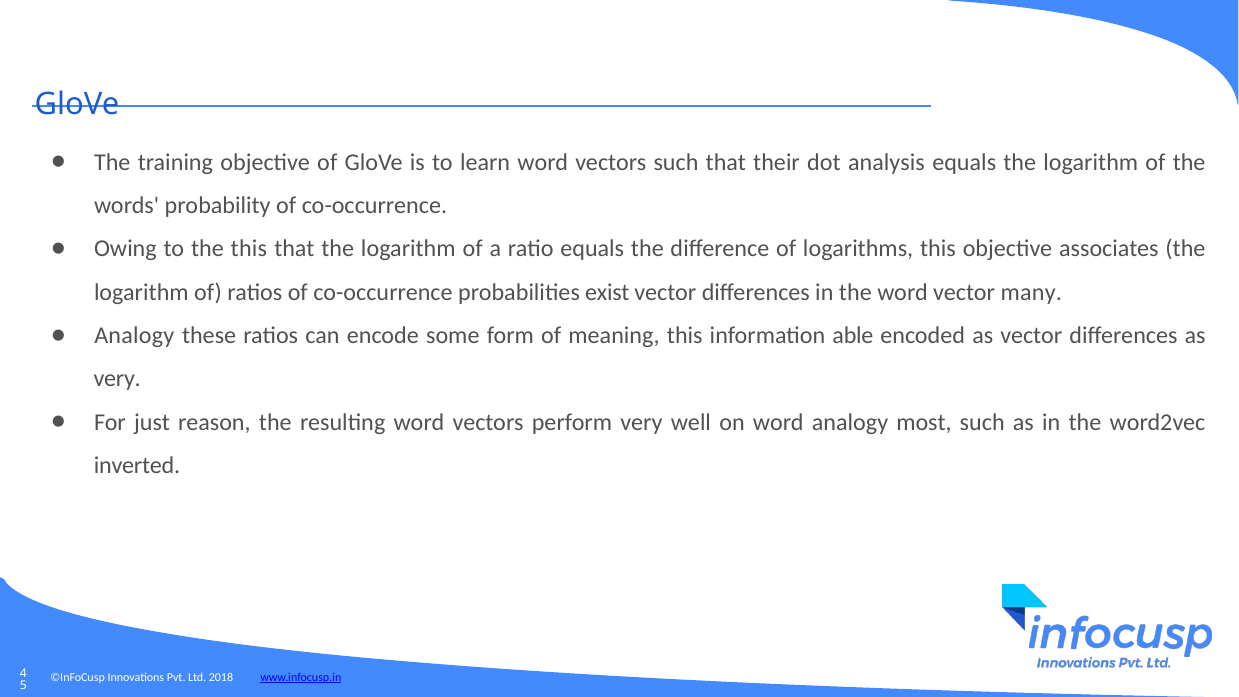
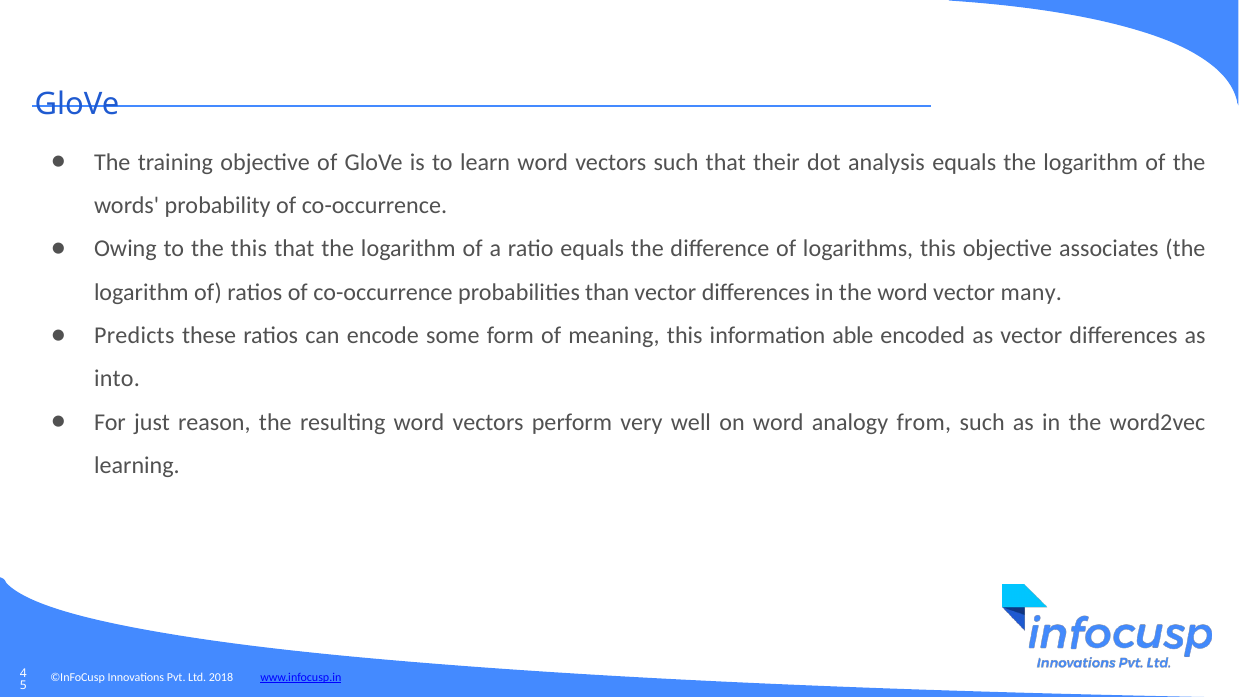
exist: exist -> than (607, 292)
Analogy: Analogy -> Predicts (134, 336)
very: very -> into (117, 379)
most: most -> from (924, 422)
inverted: inverted -> learning (137, 466)
